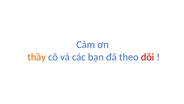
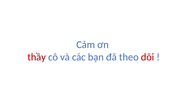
thầy colour: orange -> red (37, 57)
